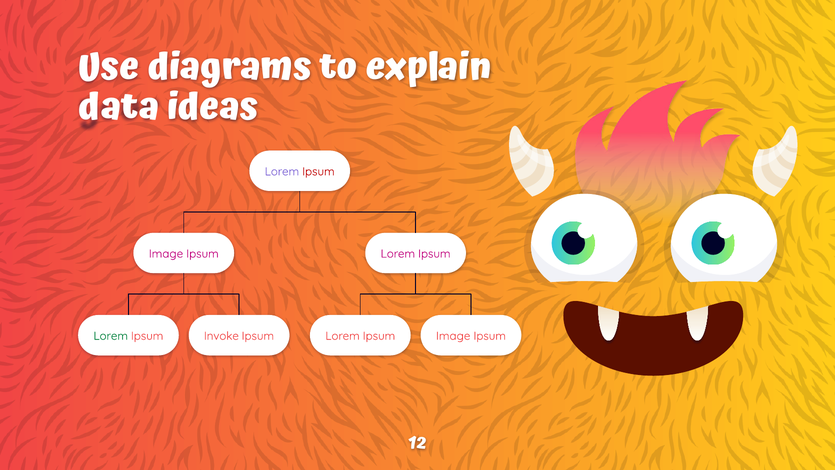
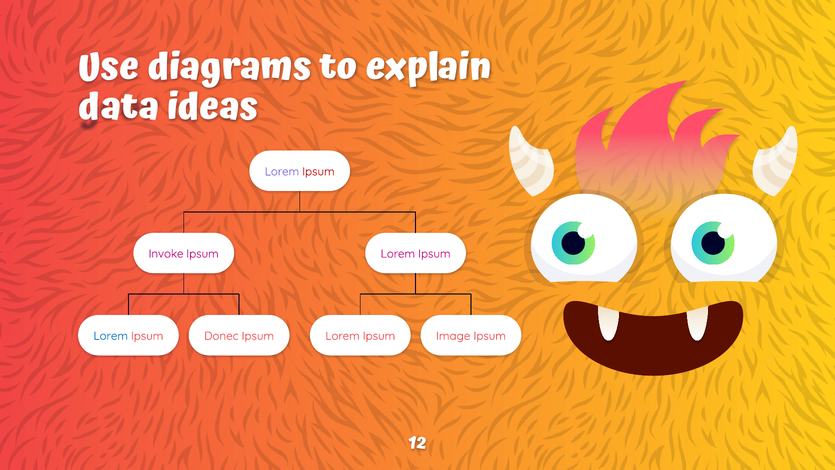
Image: Image -> Invoke (166, 254)
Lorem colour: green -> blue (111, 336)
Invoke: Invoke -> Donec (221, 336)
